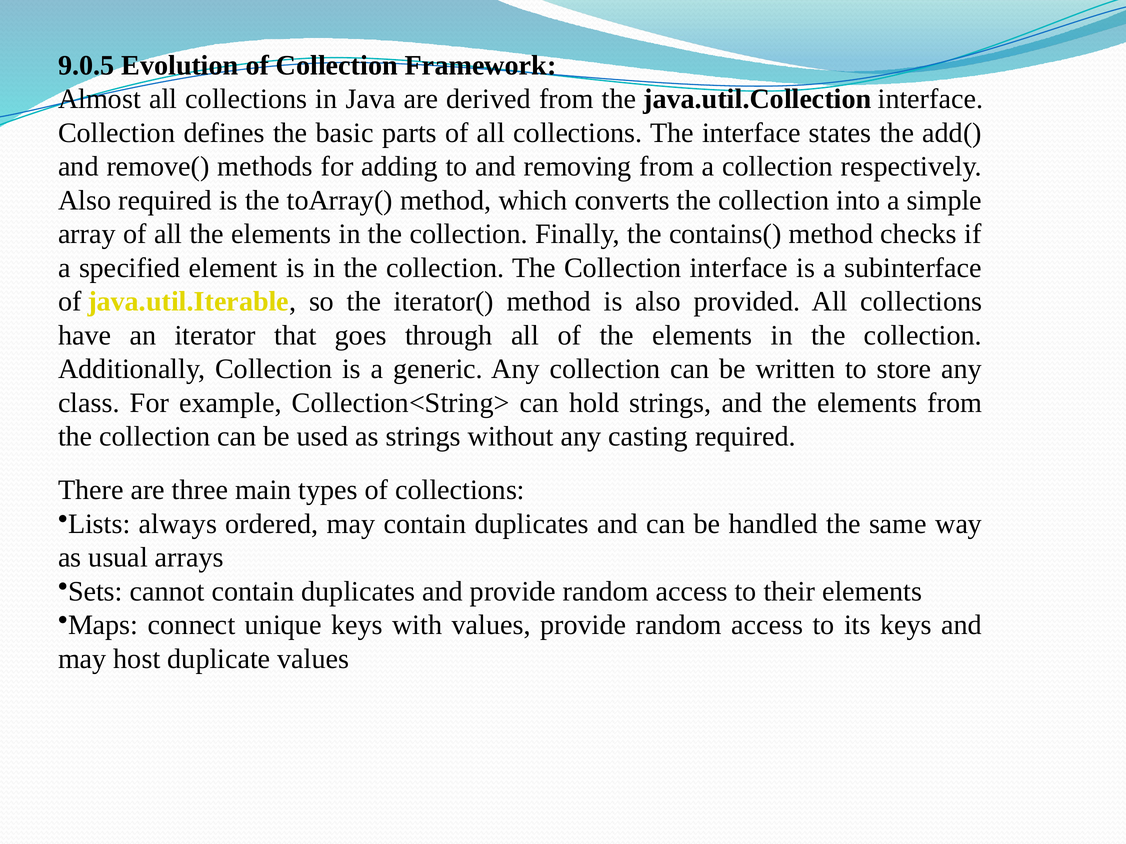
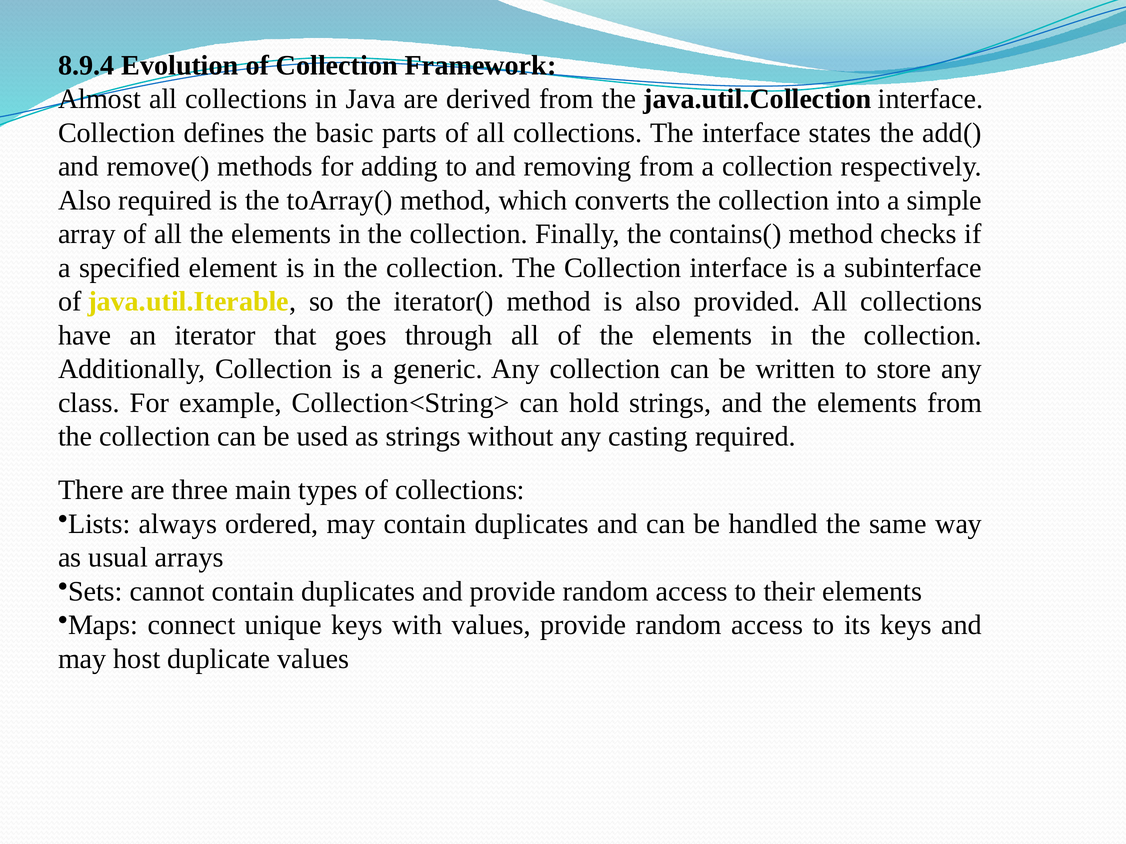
9.0.5: 9.0.5 -> 8.9.4 (86, 65)
